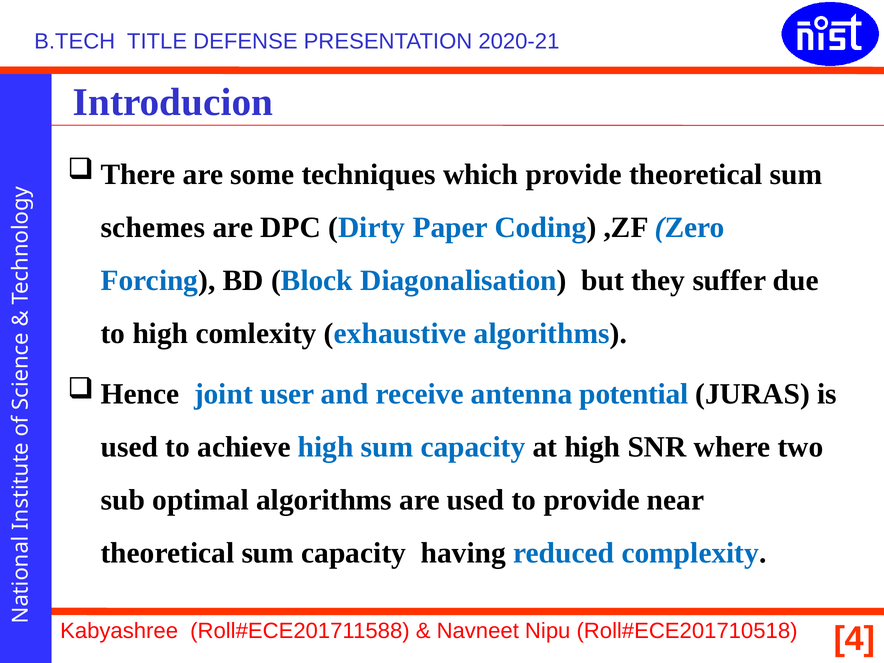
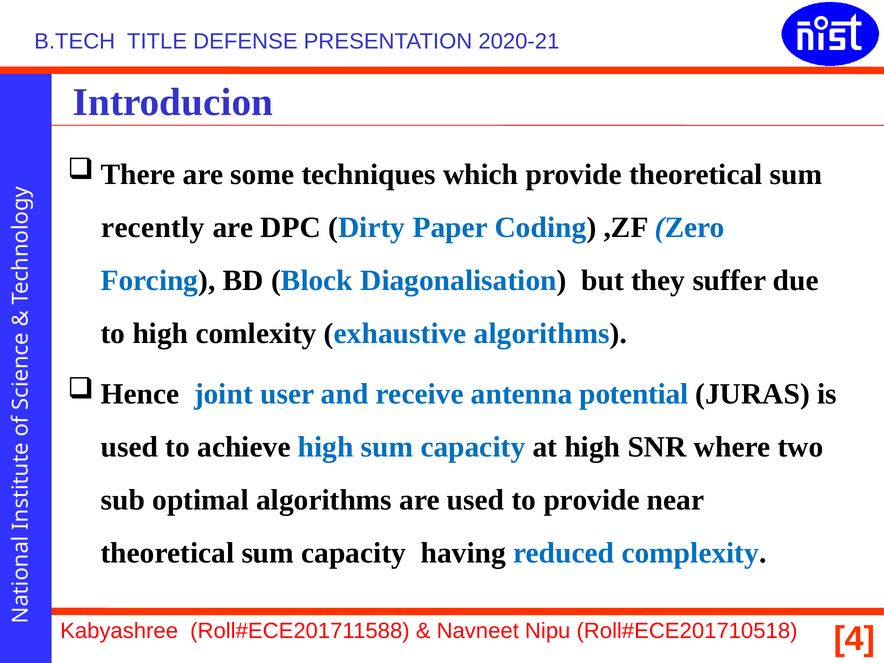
schemes: schemes -> recently (153, 227)
